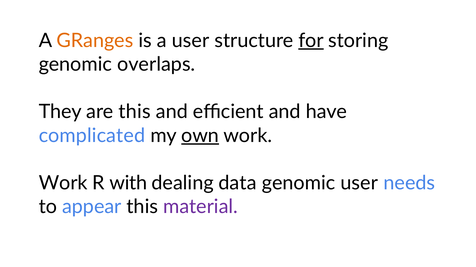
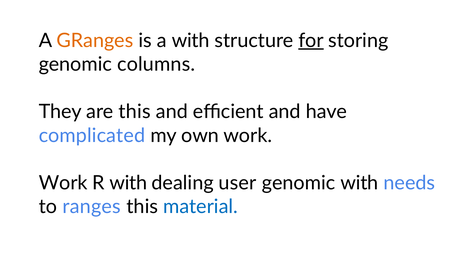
a user: user -> with (191, 41)
overlaps: overlaps -> columns (156, 64)
own underline: present -> none (200, 136)
data: data -> user (238, 183)
genomic user: user -> with (359, 183)
appear: appear -> ranges (92, 207)
material colour: purple -> blue (200, 207)
